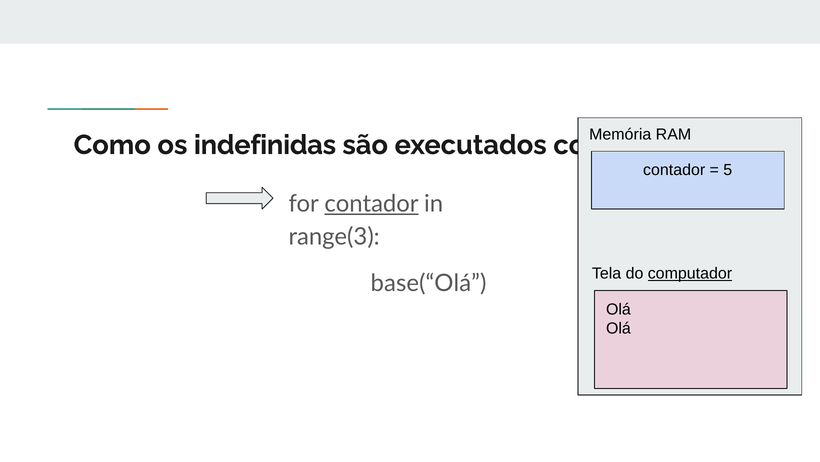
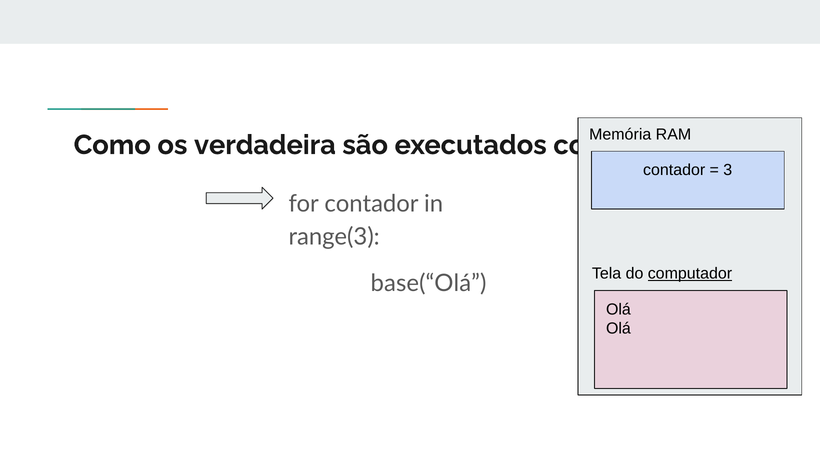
indefinidas: indefinidas -> verdadeira (265, 145)
5: 5 -> 3 (728, 170)
contador underline: present -> none (372, 203)
